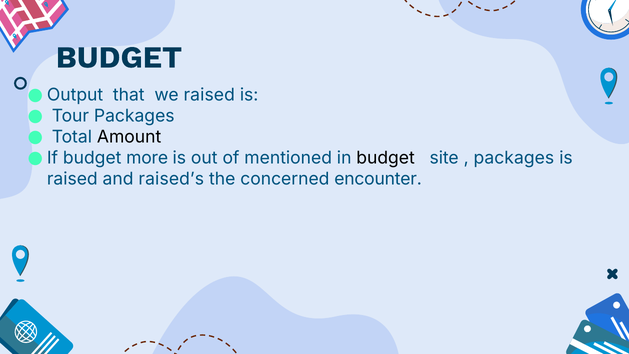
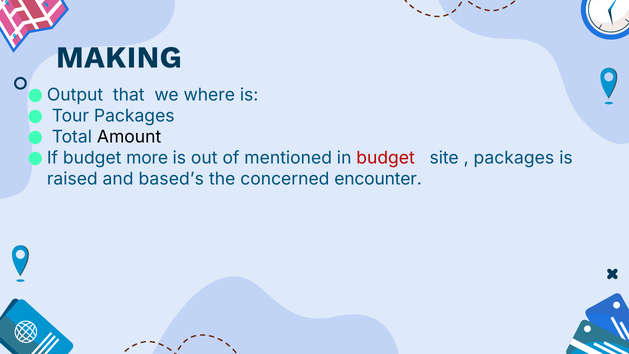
BUDGET: BUDGET -> MAKING (119, 57)
we raised: raised -> where (209, 95)
budget colour: black -> red (386, 158)
raised’s: raised’s -> based’s (171, 179)
